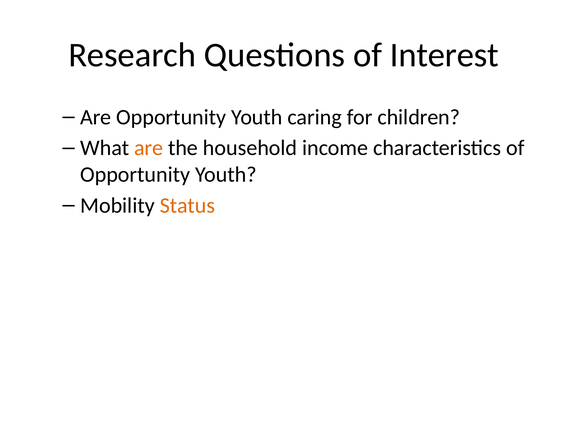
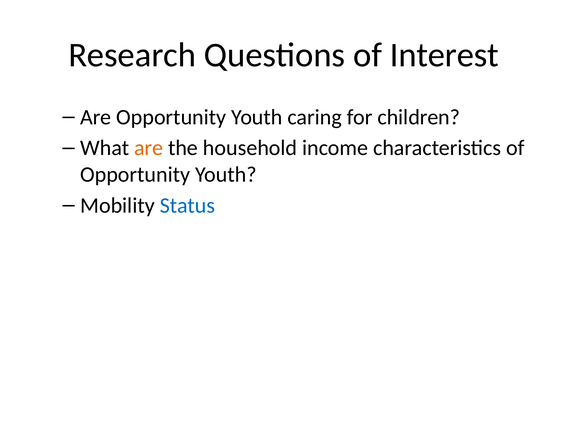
Status colour: orange -> blue (187, 205)
